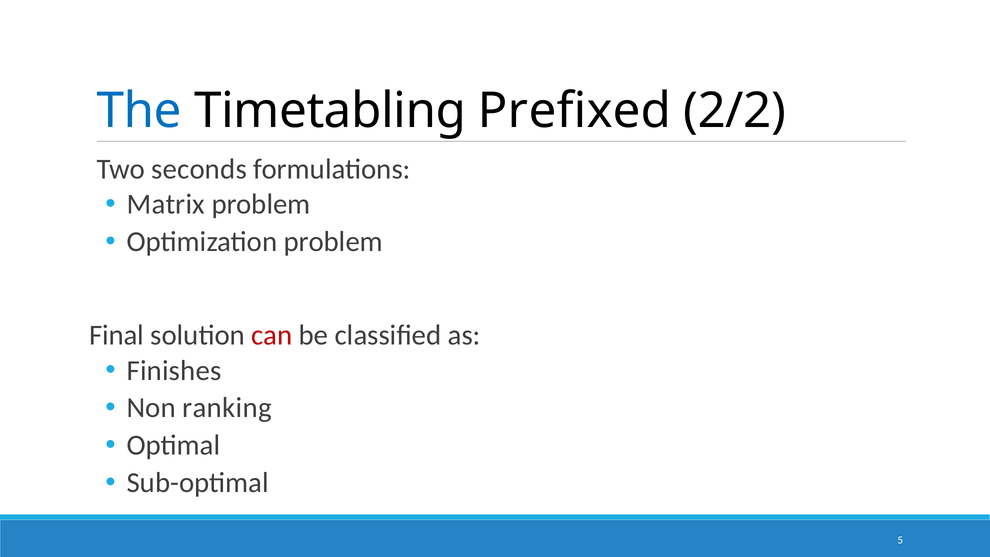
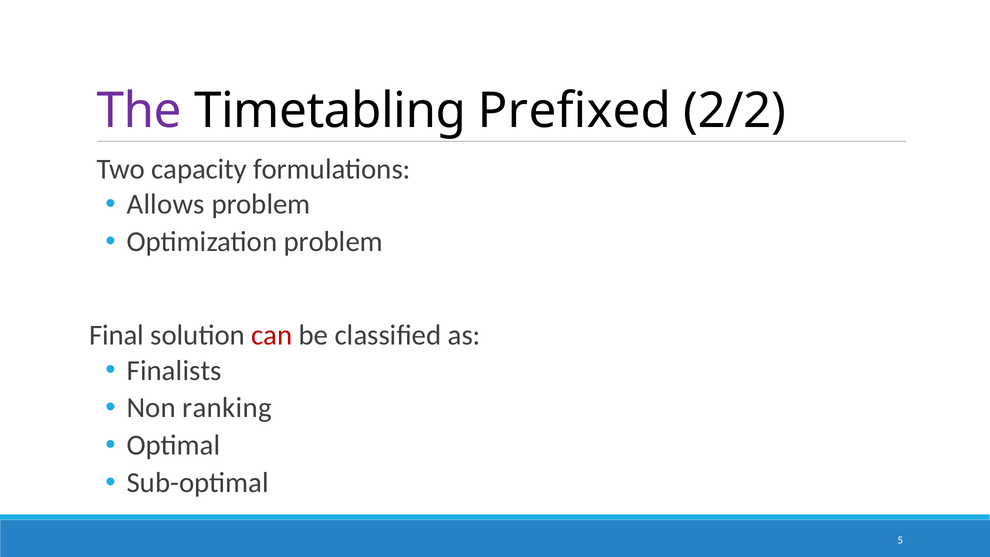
The colour: blue -> purple (139, 111)
seconds: seconds -> capacity (199, 169)
Matrix: Matrix -> Allows (166, 204)
Finishes: Finishes -> Finalists (174, 370)
